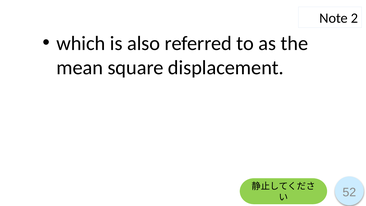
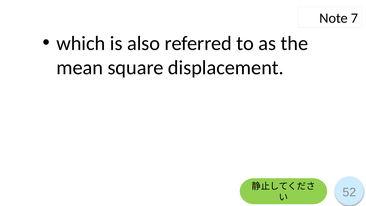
2: 2 -> 7 (354, 18)
